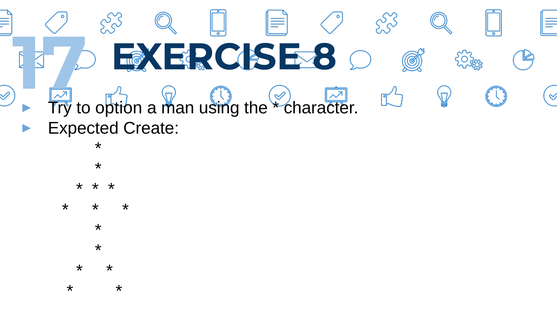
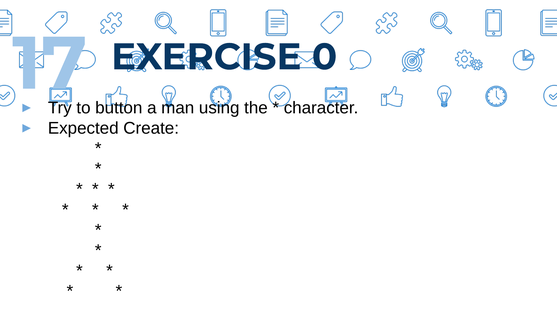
8: 8 -> 0 (324, 57)
option: option -> button (119, 108)
